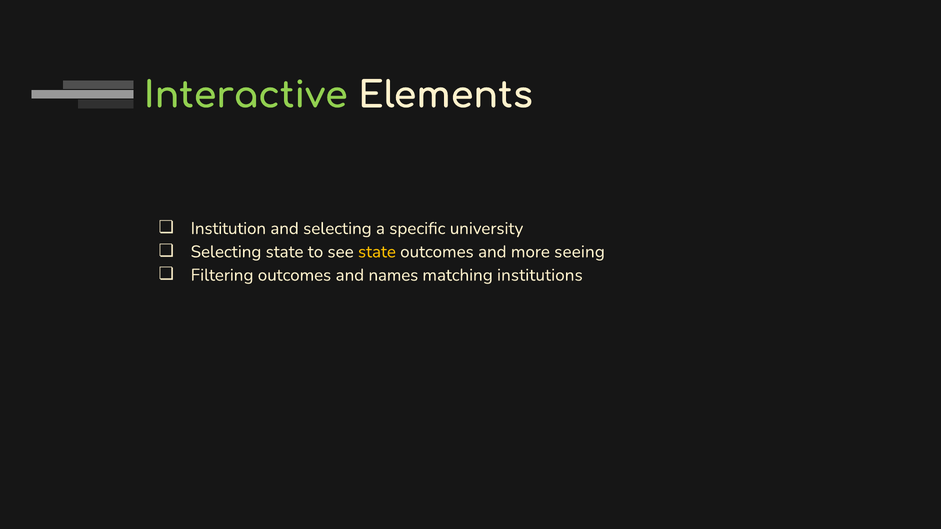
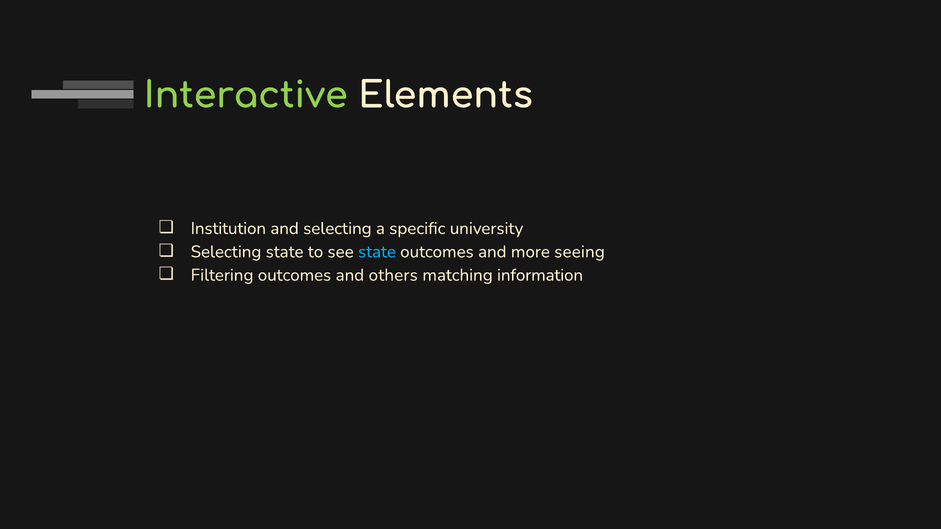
state colour: yellow -> light blue (377, 252)
names: names -> others (393, 275)
institutions: institutions -> information (540, 275)
